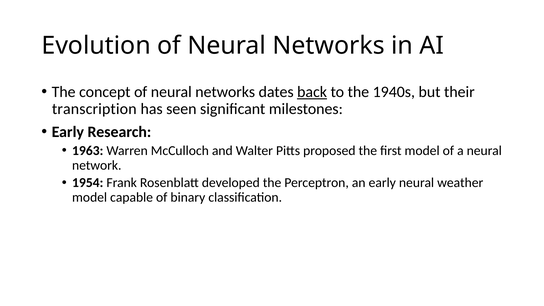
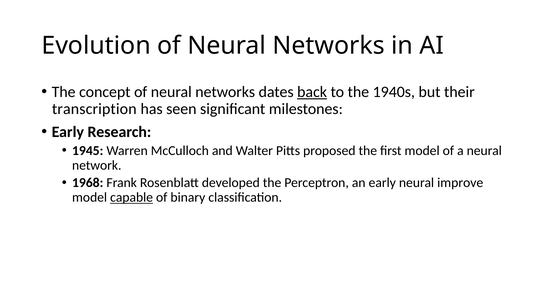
1963: 1963 -> 1945 (88, 151)
1954: 1954 -> 1968 (88, 183)
weather: weather -> improve (460, 183)
capable underline: none -> present (132, 197)
